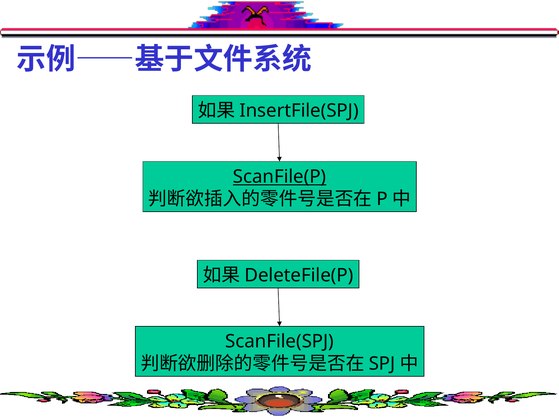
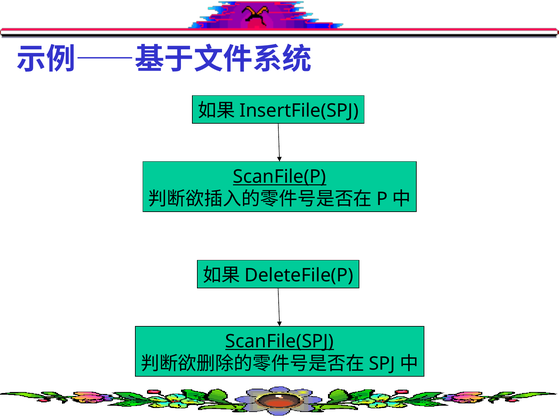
ScanFile(SPJ underline: none -> present (280, 342)
